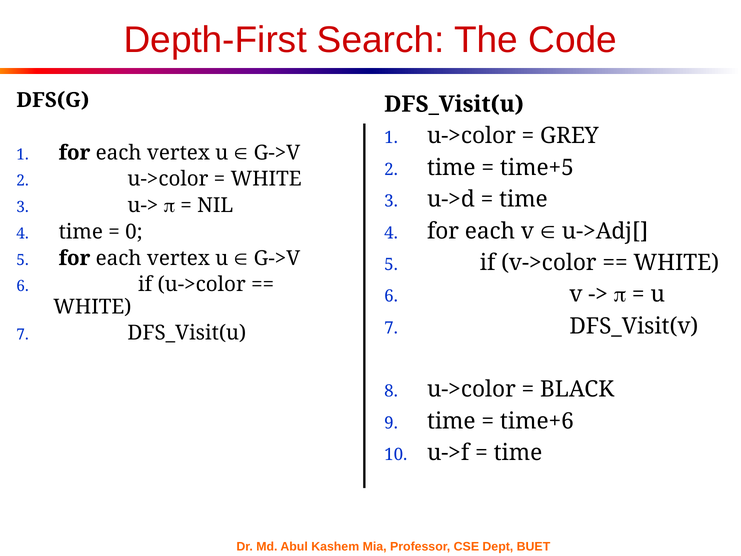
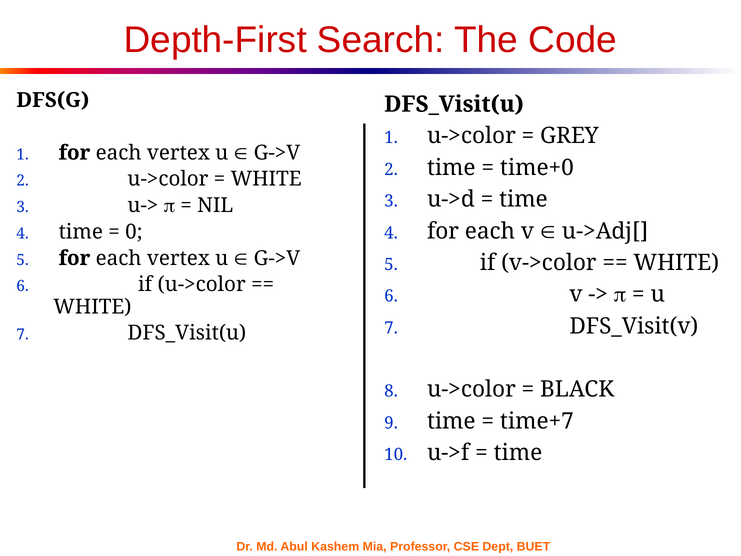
time+5: time+5 -> time+0 (537, 168)
time+6: time+6 -> time+7 (537, 421)
